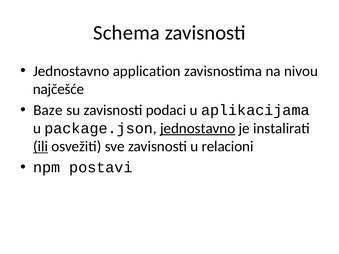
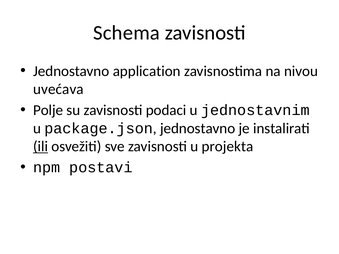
najčešće: najčešće -> uvećava (58, 89)
Baze: Baze -> Polje (48, 110)
aplikacijama: aplikacijama -> jednostavnim (255, 110)
jednostavno underline: present -> none (198, 128)
relacioni: relacioni -> projekta (228, 147)
